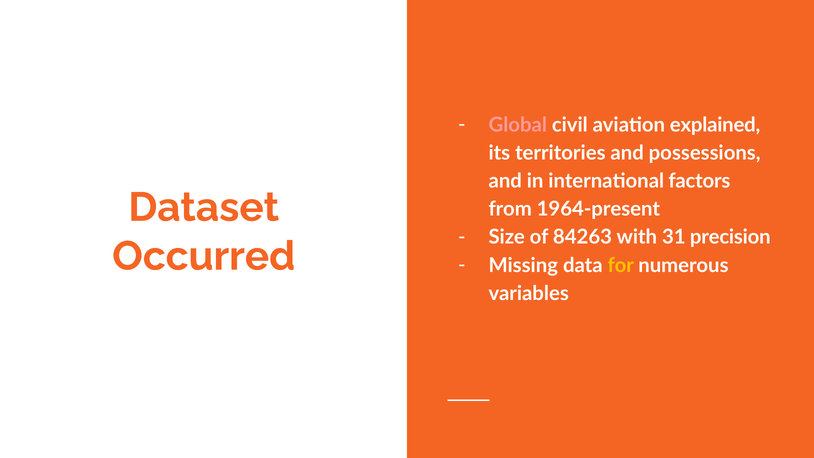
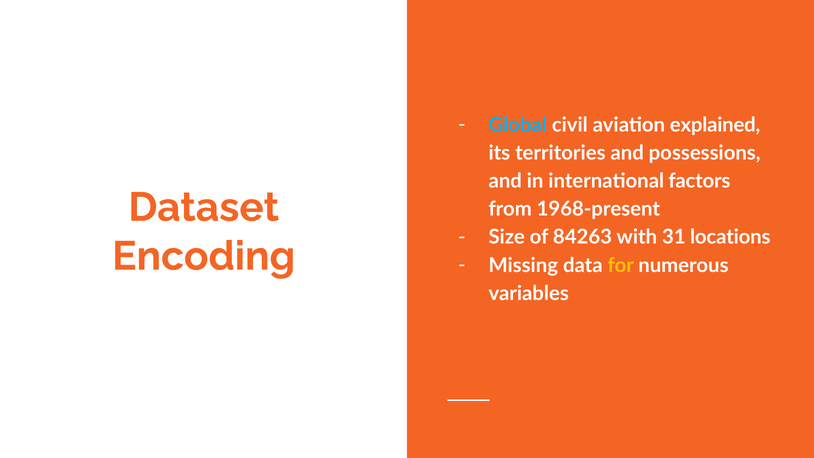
Global colour: pink -> light blue (518, 125)
1964-present: 1964-present -> 1968-present (598, 209)
precision: precision -> locations (730, 237)
Occurred: Occurred -> Encoding (204, 256)
